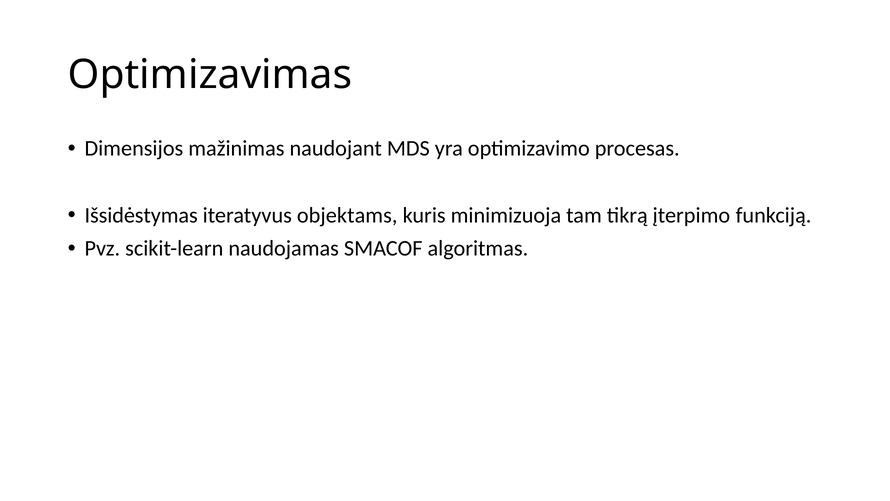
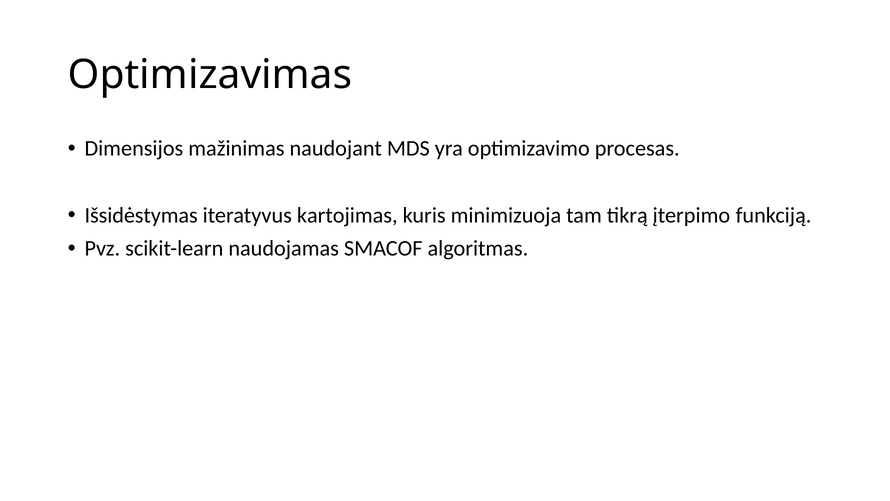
objektams: objektams -> kartojimas (347, 215)
